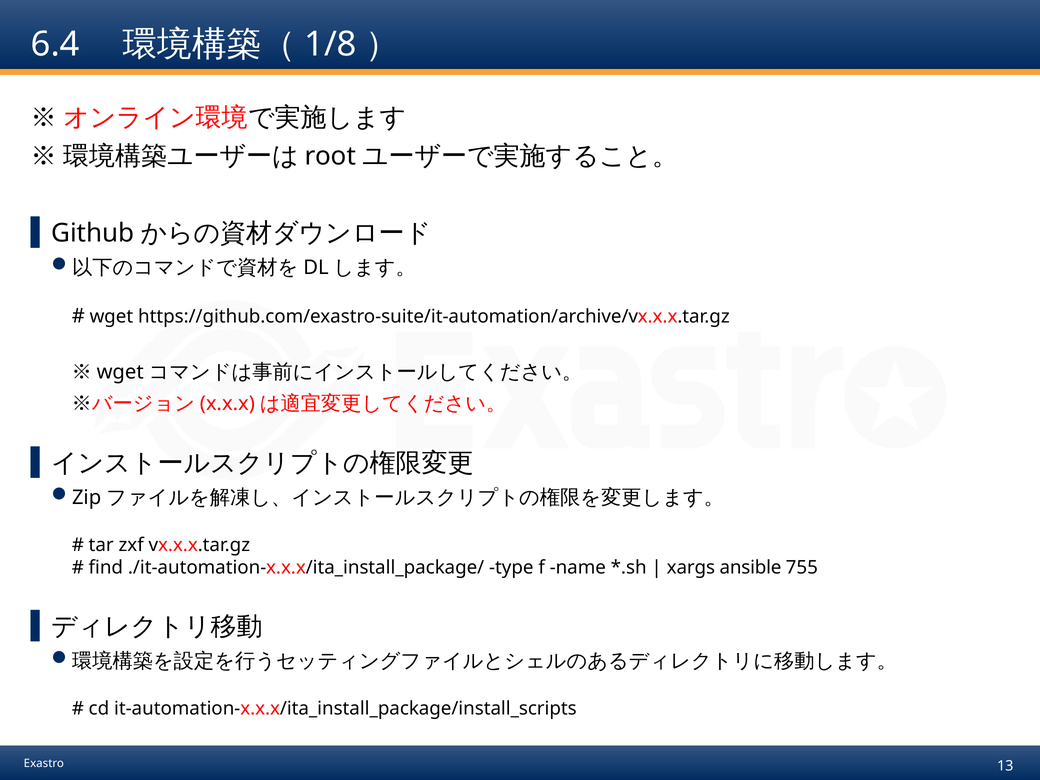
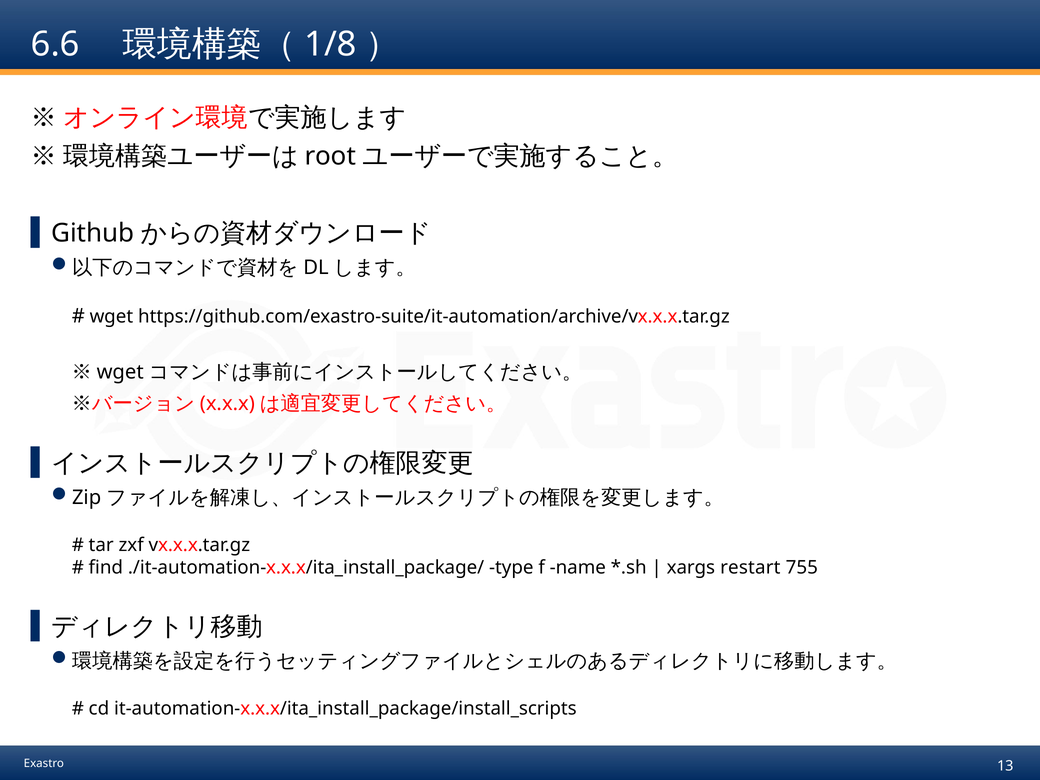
6.4: 6.4 -> 6.6 (55, 44)
ansible: ansible -> restart (750, 568)
